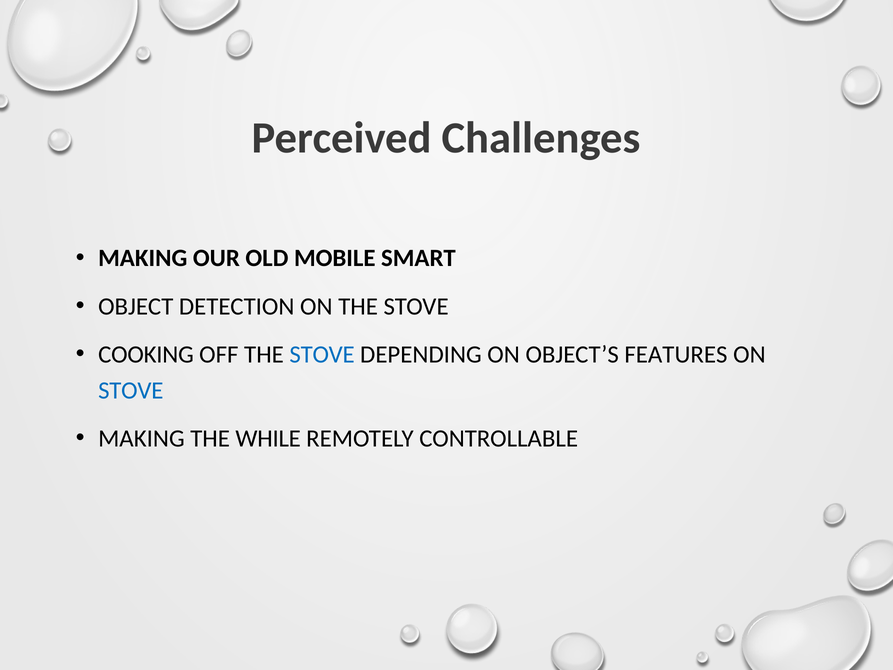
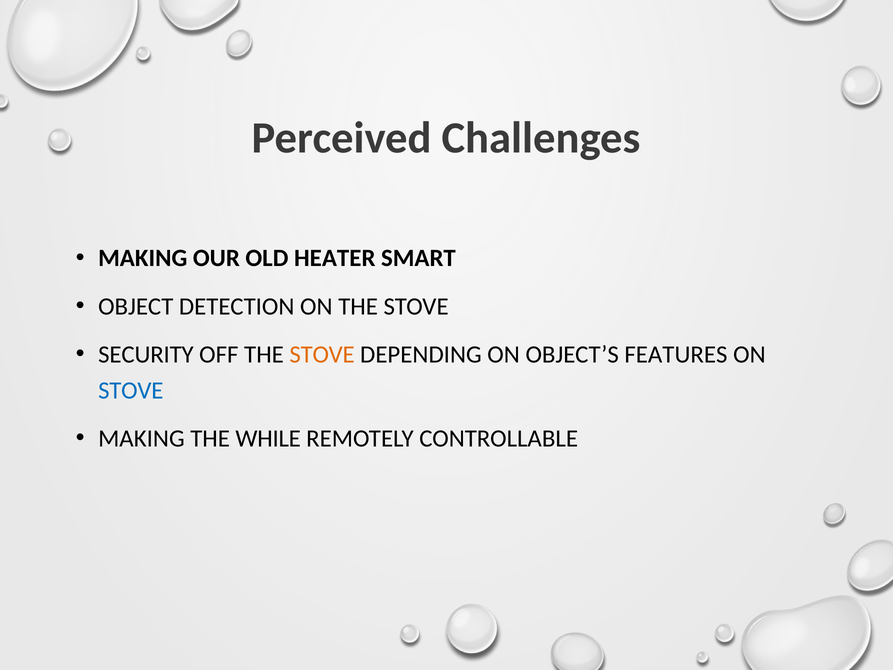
MOBILE: MOBILE -> HEATER (335, 258)
COOKING: COOKING -> SECURITY (146, 354)
STOVE colour: blue -> orange (322, 354)
